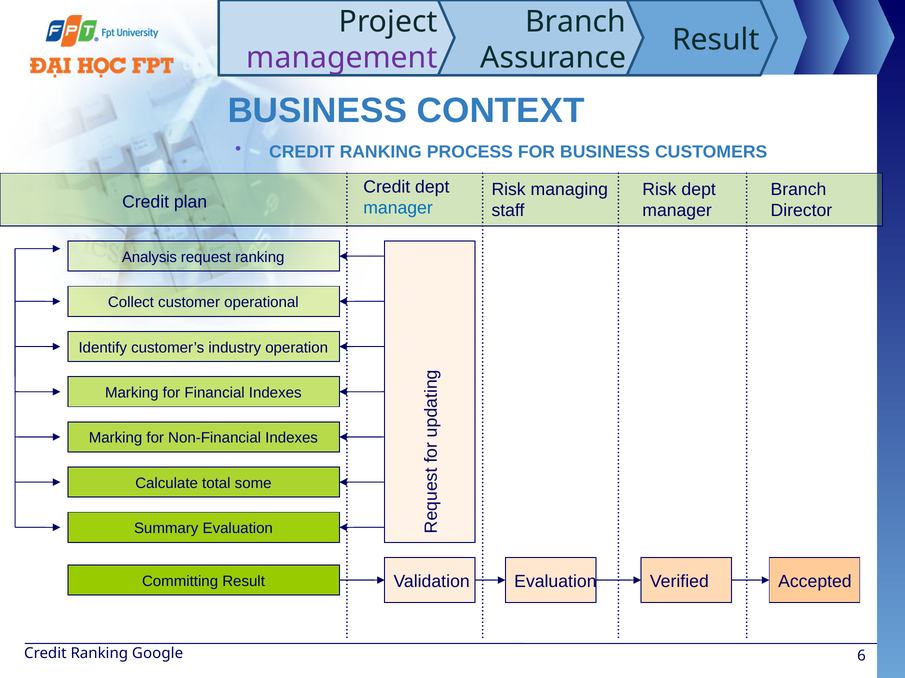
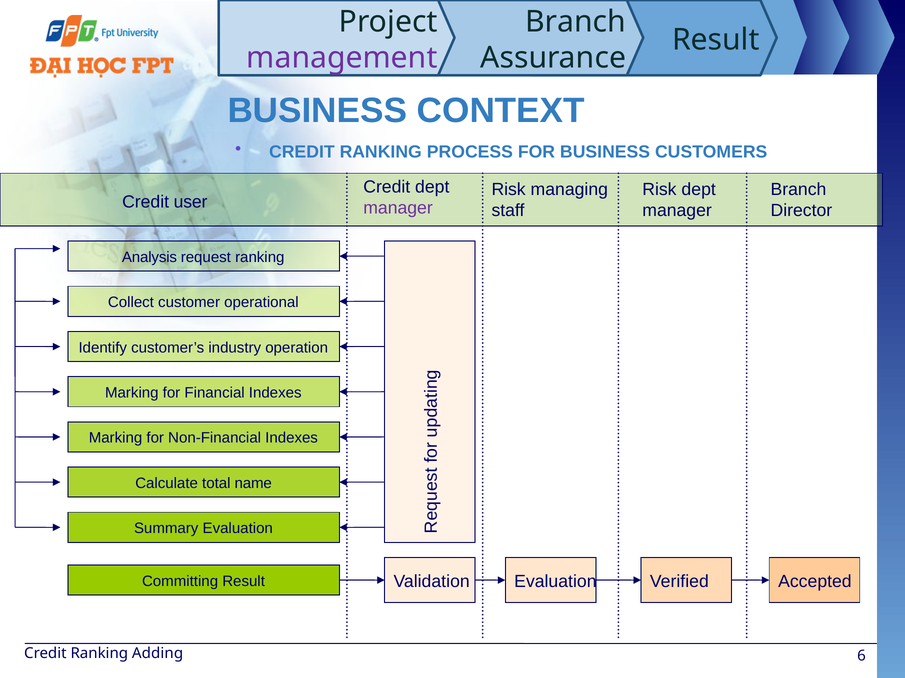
plan: plan -> user (191, 202)
manager colour: blue -> purple (398, 208)
some: some -> name (253, 484)
Google: Google -> Adding (158, 654)
